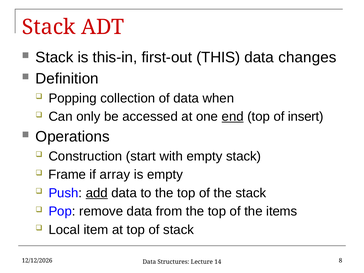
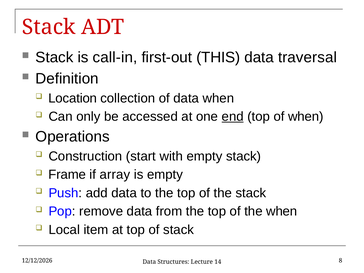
this-in: this-in -> call-in (115, 57)
changes: changes -> traversal (307, 57)
Popping: Popping -> Location (73, 98)
of insert: insert -> when (306, 117)
add underline: present -> none (97, 193)
the items: items -> when (282, 211)
